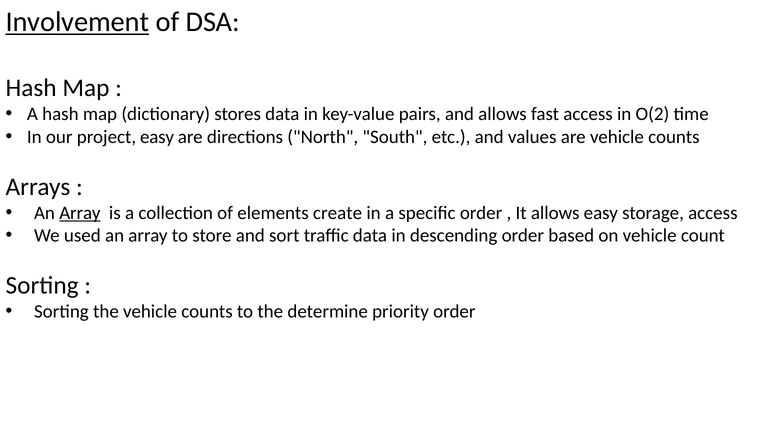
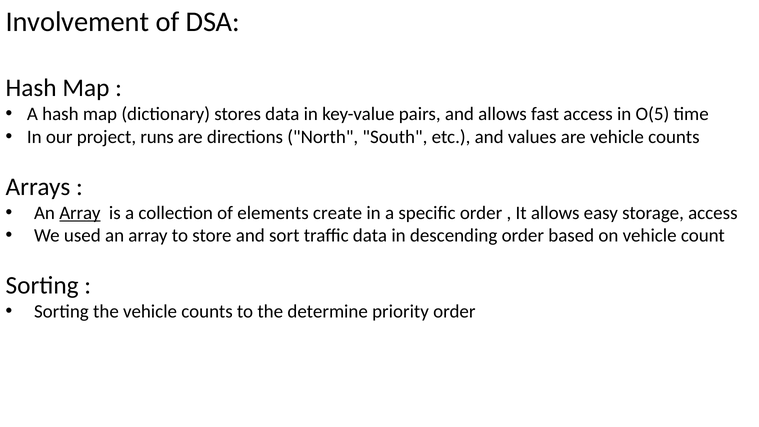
Involvement underline: present -> none (77, 22)
O(2: O(2 -> O(5 (652, 114)
project easy: easy -> runs (157, 137)
